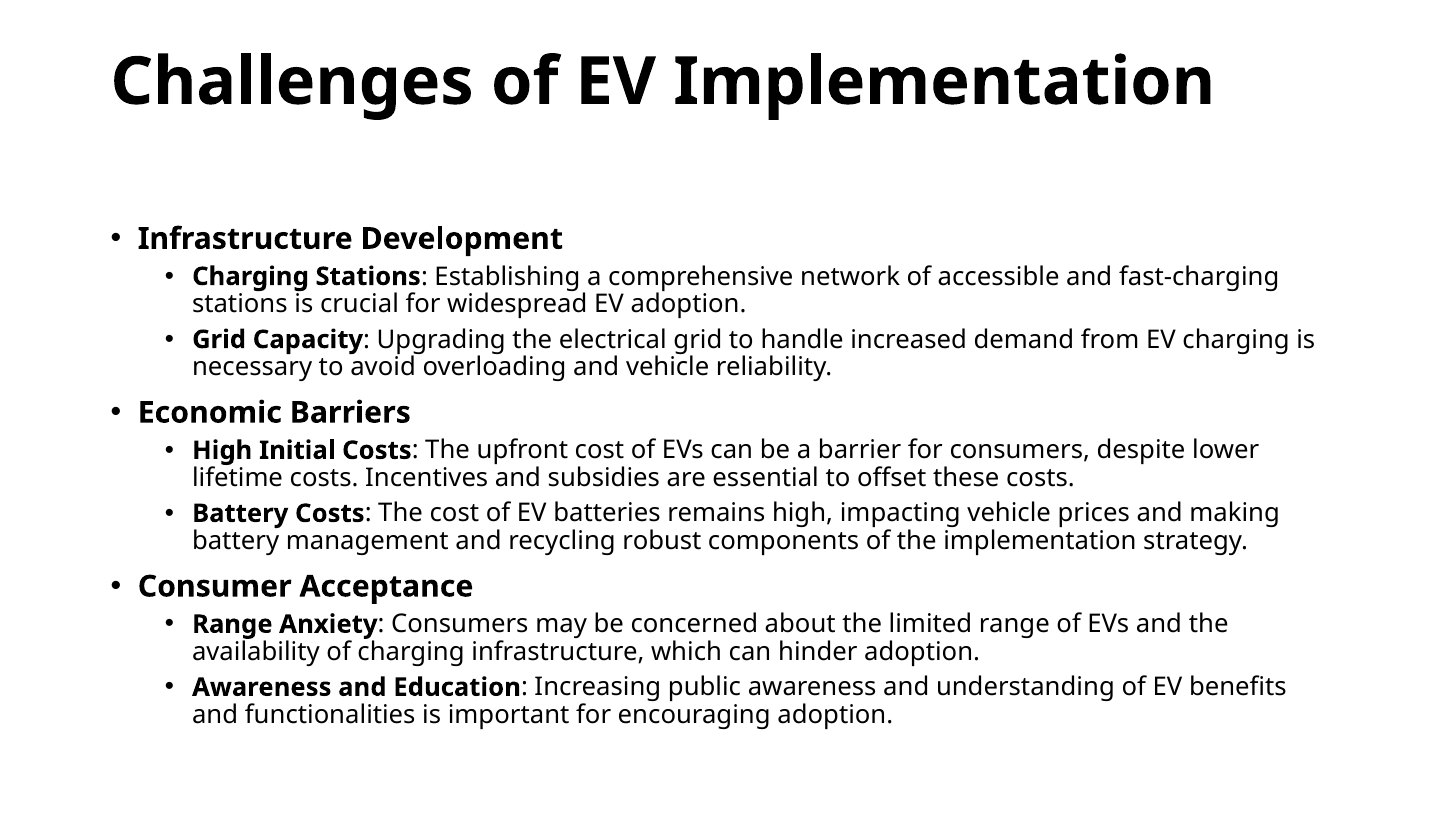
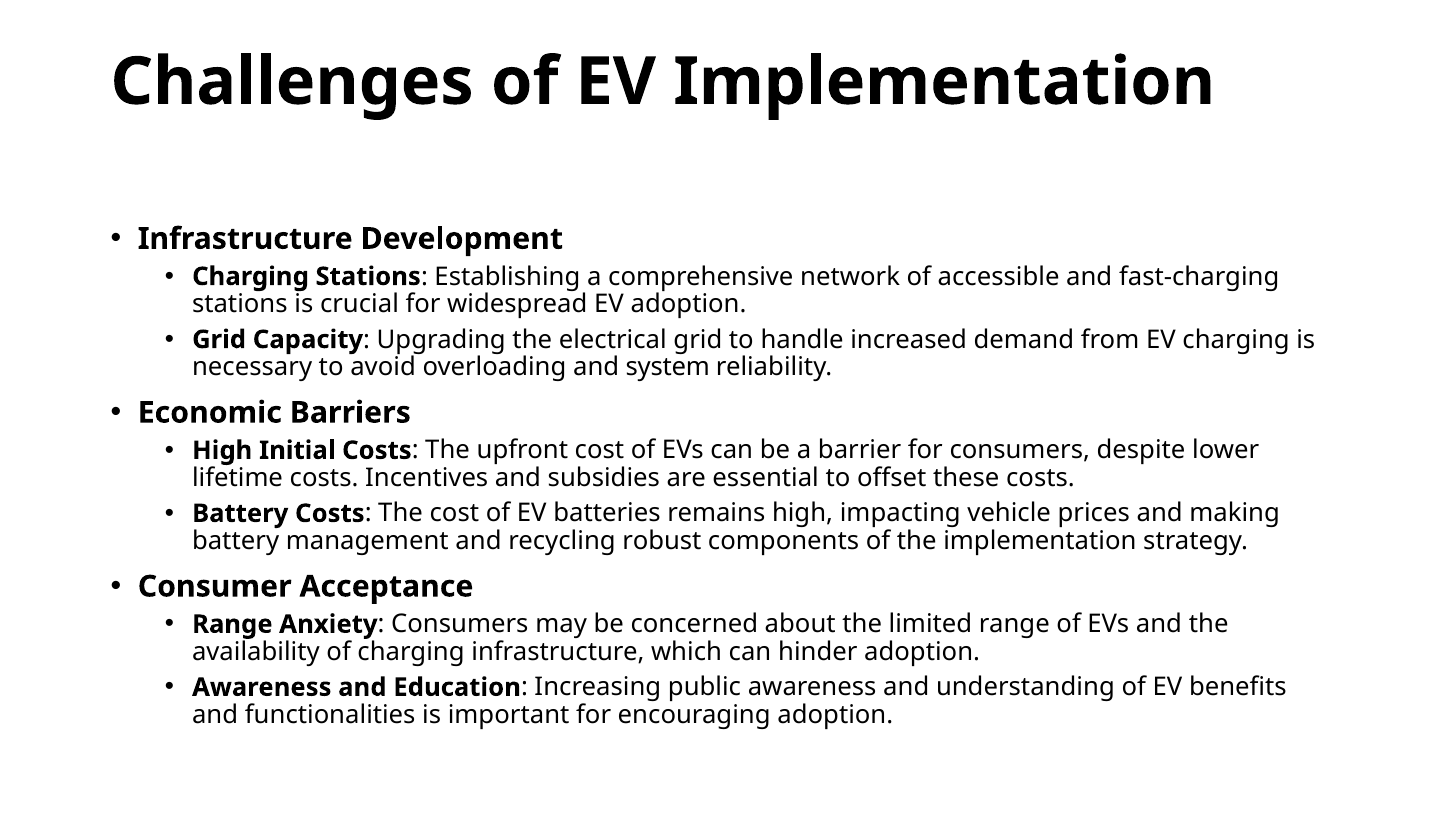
and vehicle: vehicle -> system (668, 367)
